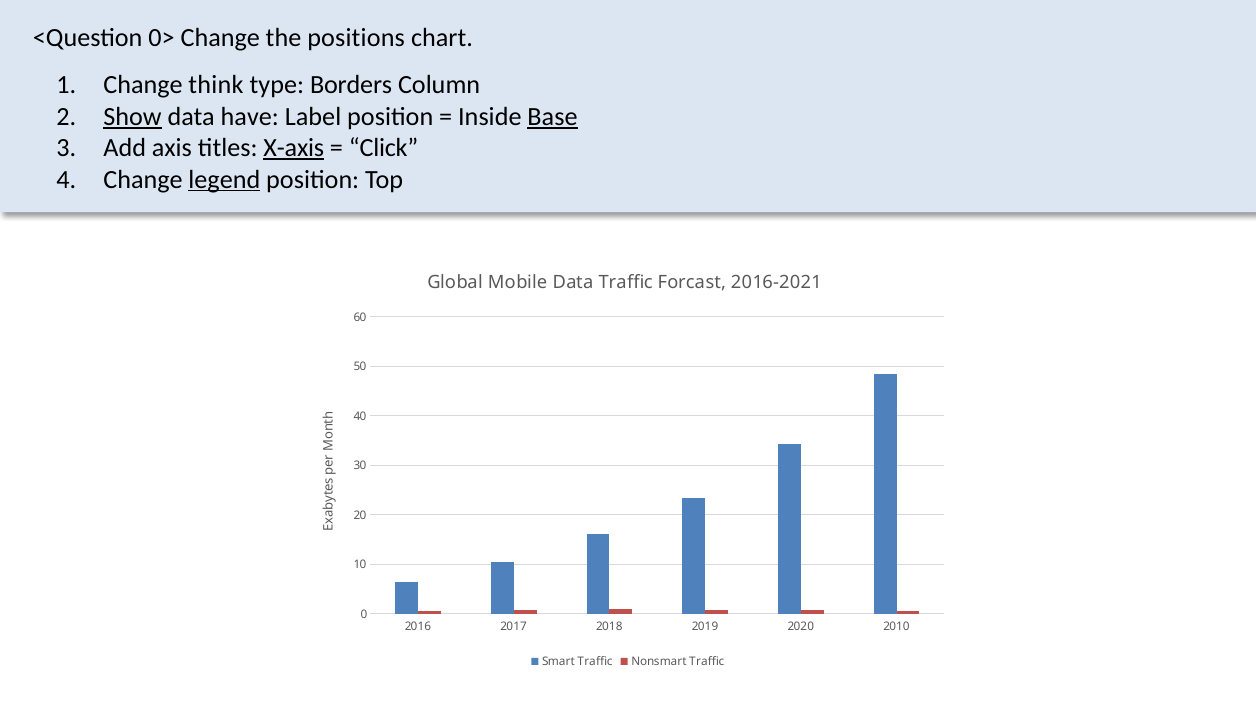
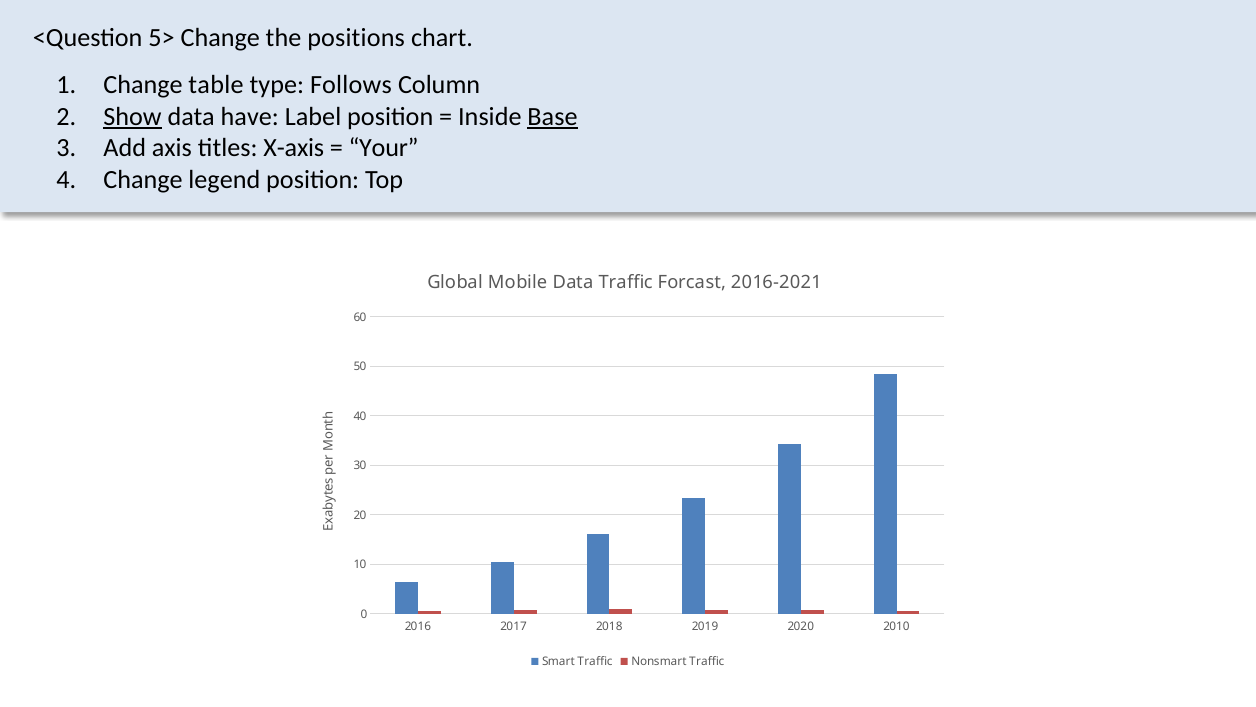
0>: 0> -> 5> (162, 38)
think: think -> table (216, 85)
Borders: Borders -> Follows (351, 85)
X-axis underline: present -> none (294, 148)
Click: Click -> Your (384, 148)
legend underline: present -> none (224, 179)
